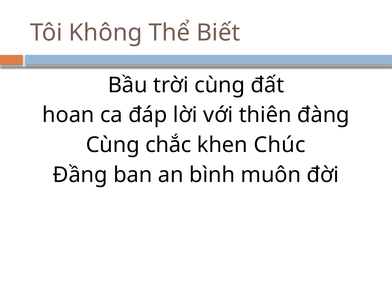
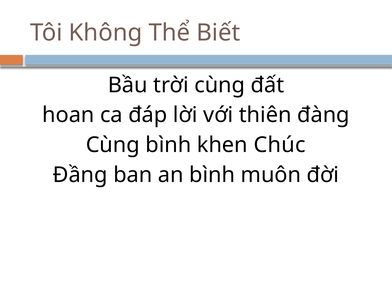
Cùng chắc: chắc -> bình (168, 145)
